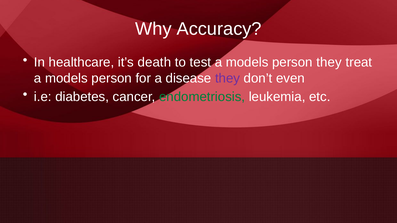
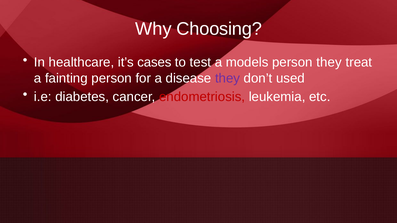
Accuracy: Accuracy -> Choosing (219, 29)
death: death -> cases (154, 62)
models: models -> fainting (66, 78)
even: even -> used (290, 78)
endometriosis colour: green -> red (202, 97)
